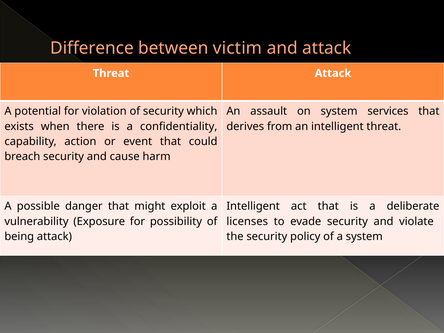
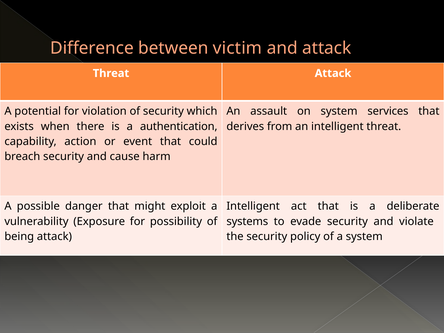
confidentiality: confidentiality -> authentication (179, 126)
licenses: licenses -> systems (247, 221)
